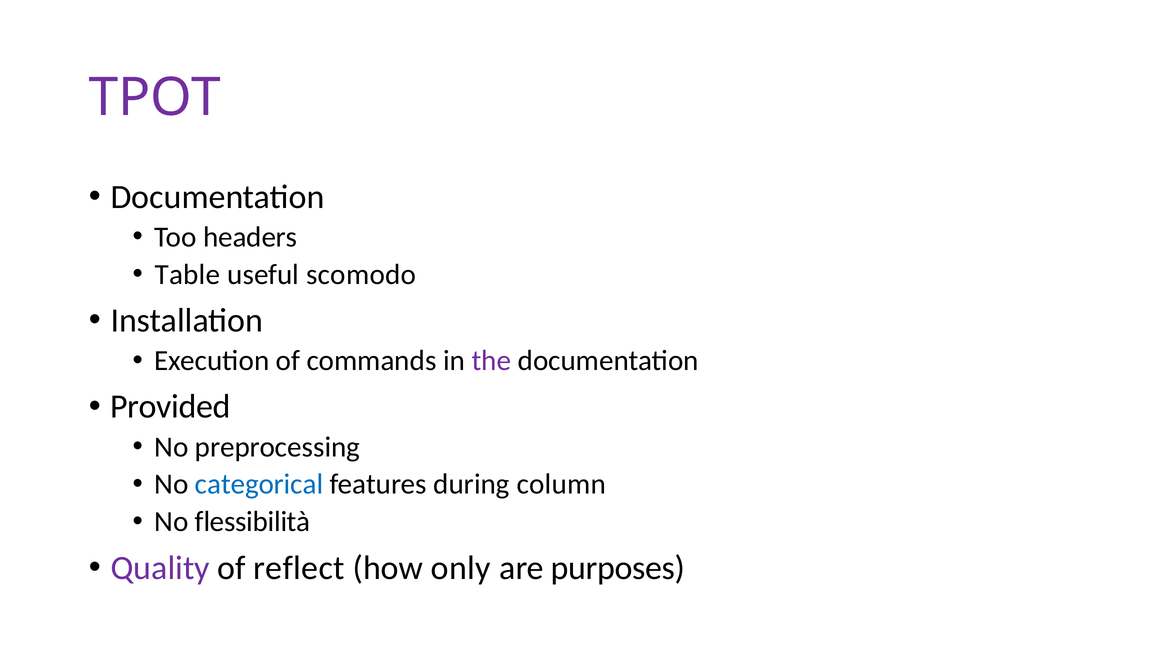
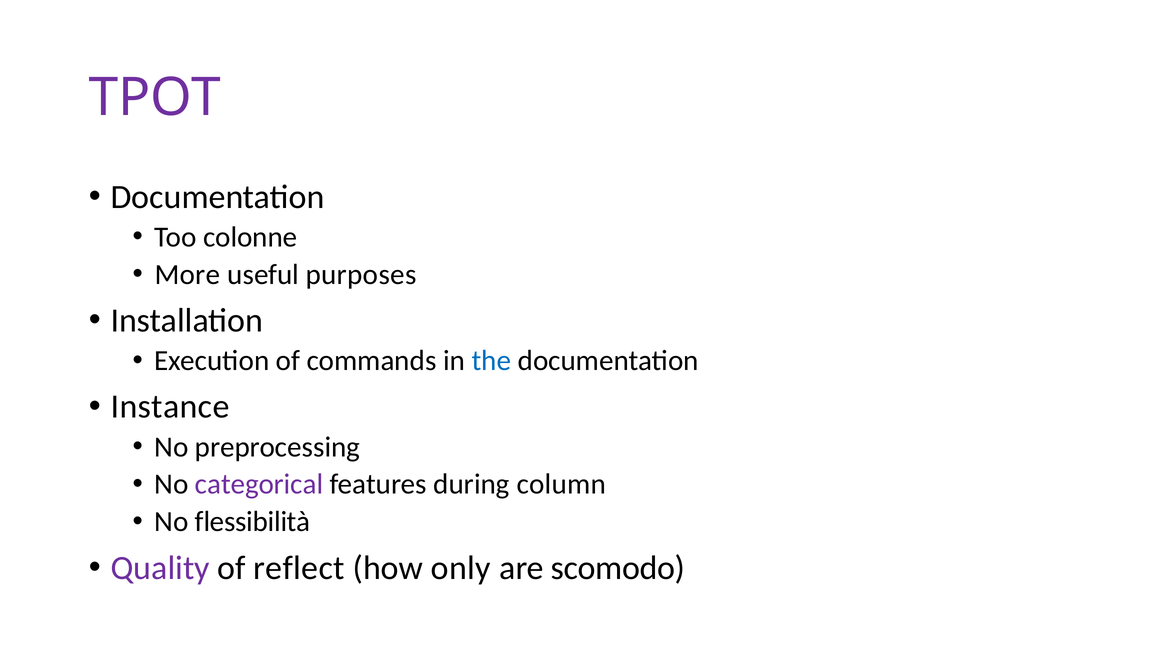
headers: headers -> colonne (250, 237)
Table: Table -> More (187, 275)
scomodo: scomodo -> purposes (361, 275)
the colour: purple -> blue (491, 361)
Provided: Provided -> Instance (170, 407)
categorical colour: blue -> purple (259, 485)
purposes: purposes -> scomodo (618, 568)
